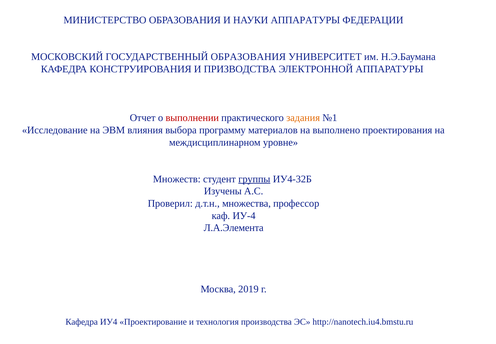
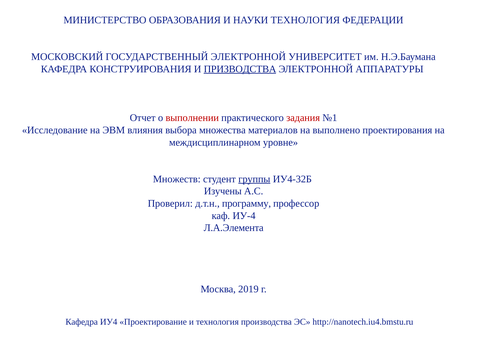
НАУКИ АППАРАТУРЫ: АППАРАТУРЫ -> ТЕХНОЛОГИЯ (305, 20)
ГОСУДАРСТВЕННЫЙ ОБРАЗОВАНИЯ: ОБРАЗОВАНИЯ -> ЭЛЕКТРОННОЙ (248, 57)
ПРИЗВОДСТВА underline: none -> present (240, 69)
задания colour: orange -> red (303, 118)
программу: программу -> множества (222, 130)
множества: множества -> программу (247, 203)
